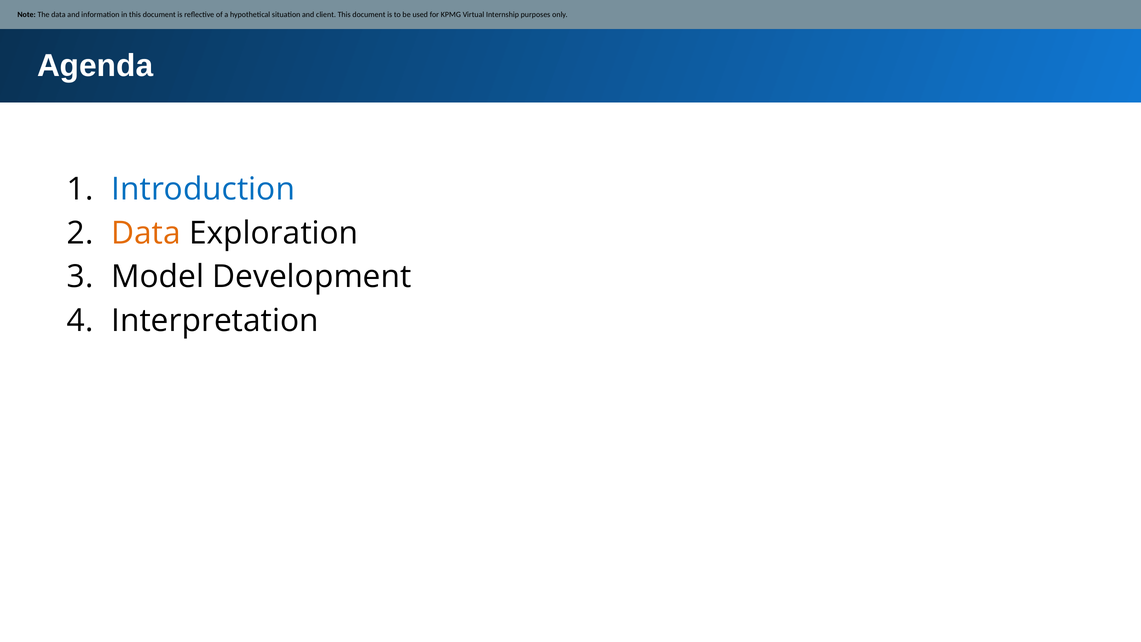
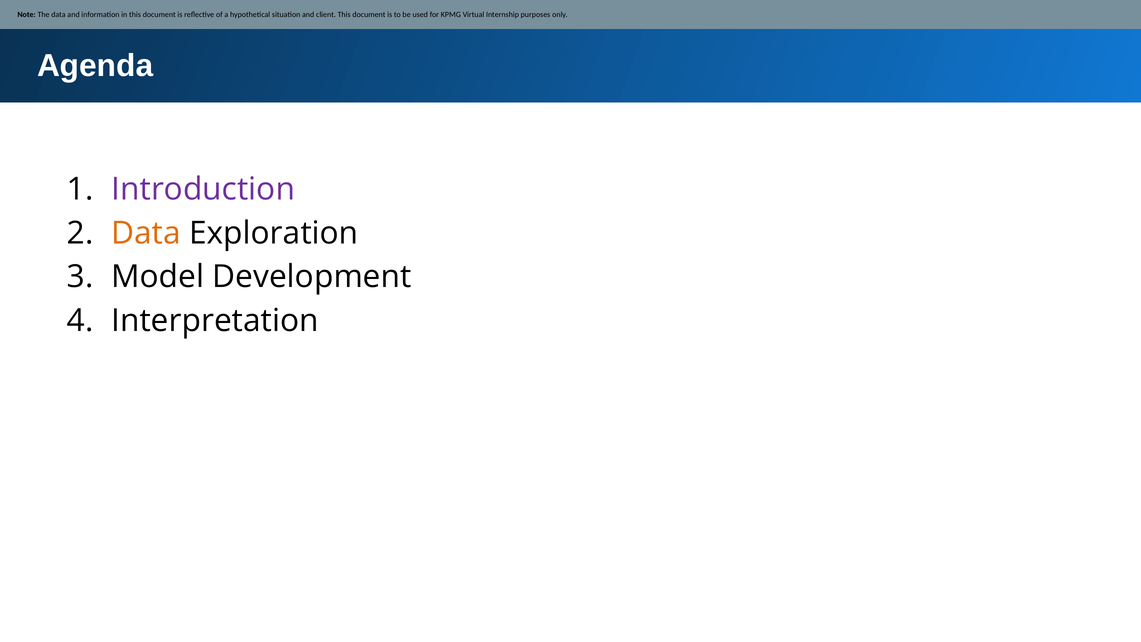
Introduction colour: blue -> purple (203, 189)
